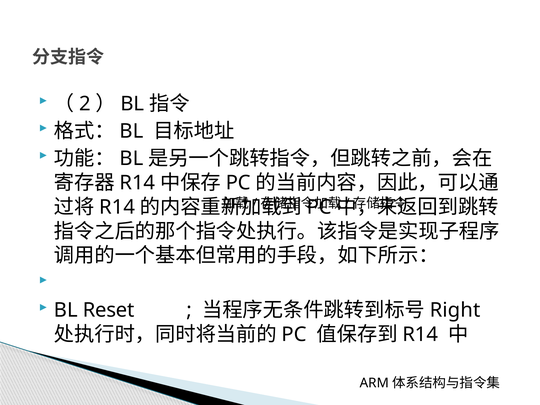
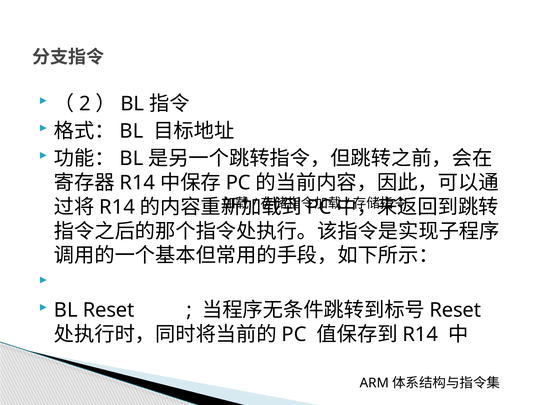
Right: Right -> Reset (455, 310)
